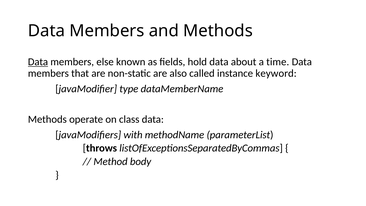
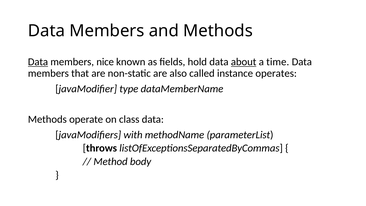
else: else -> nice (105, 62)
about underline: none -> present (244, 62)
keyword: keyword -> operates (276, 73)
